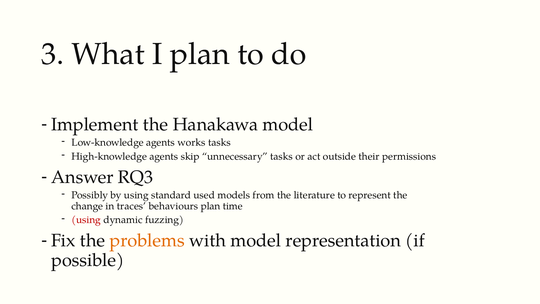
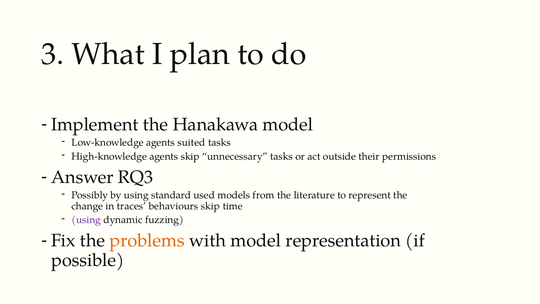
works: works -> suited (191, 142)
behaviours plan: plan -> skip (210, 206)
using colour: red -> purple (86, 220)
